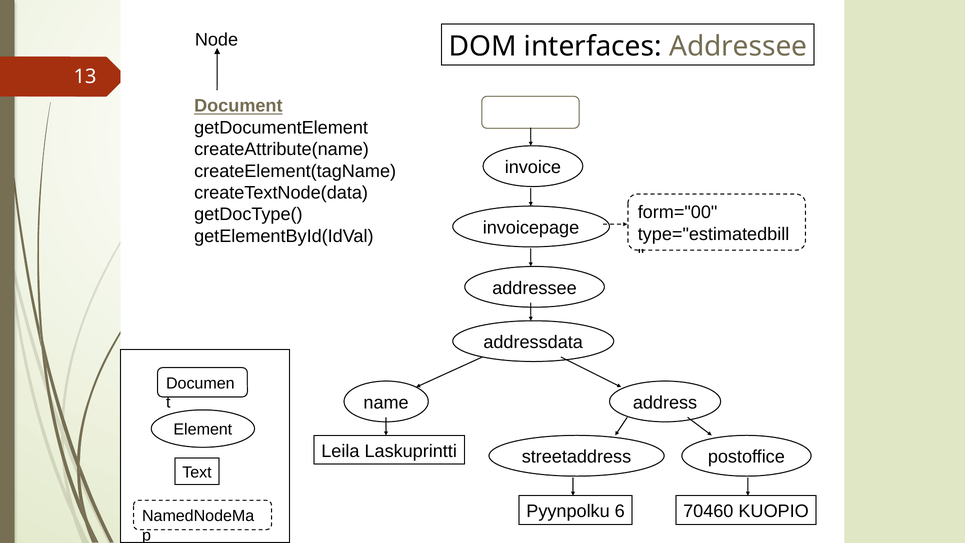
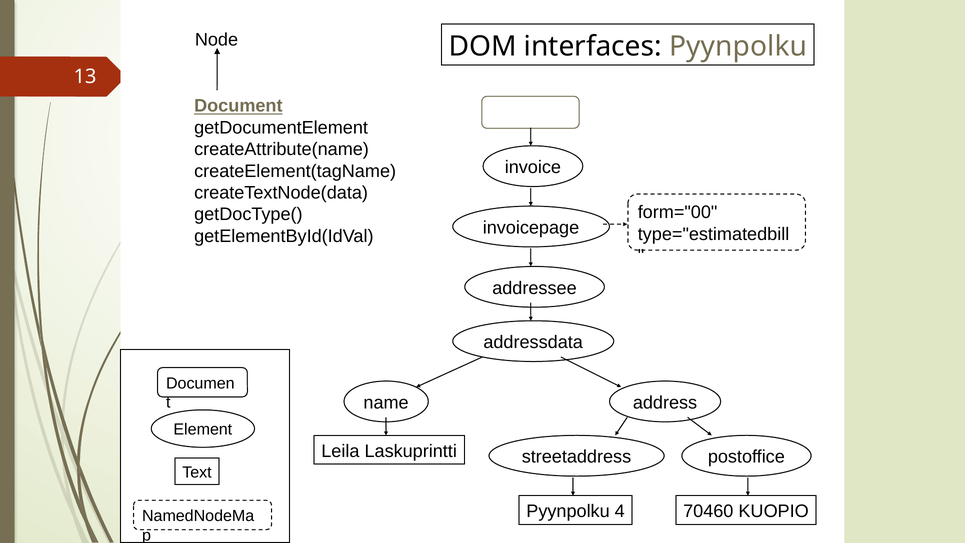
interfaces Addressee: Addressee -> Pyynpolku (738, 47)
6: 6 -> 4 (620, 511)
